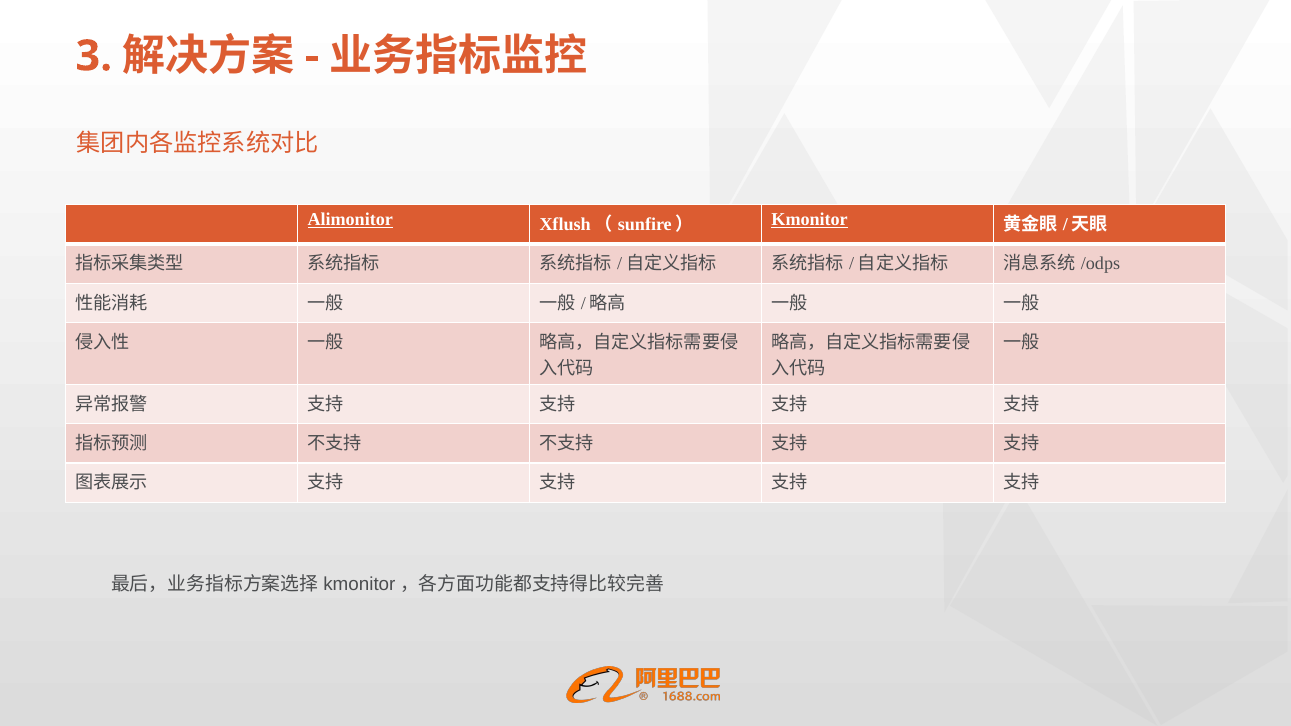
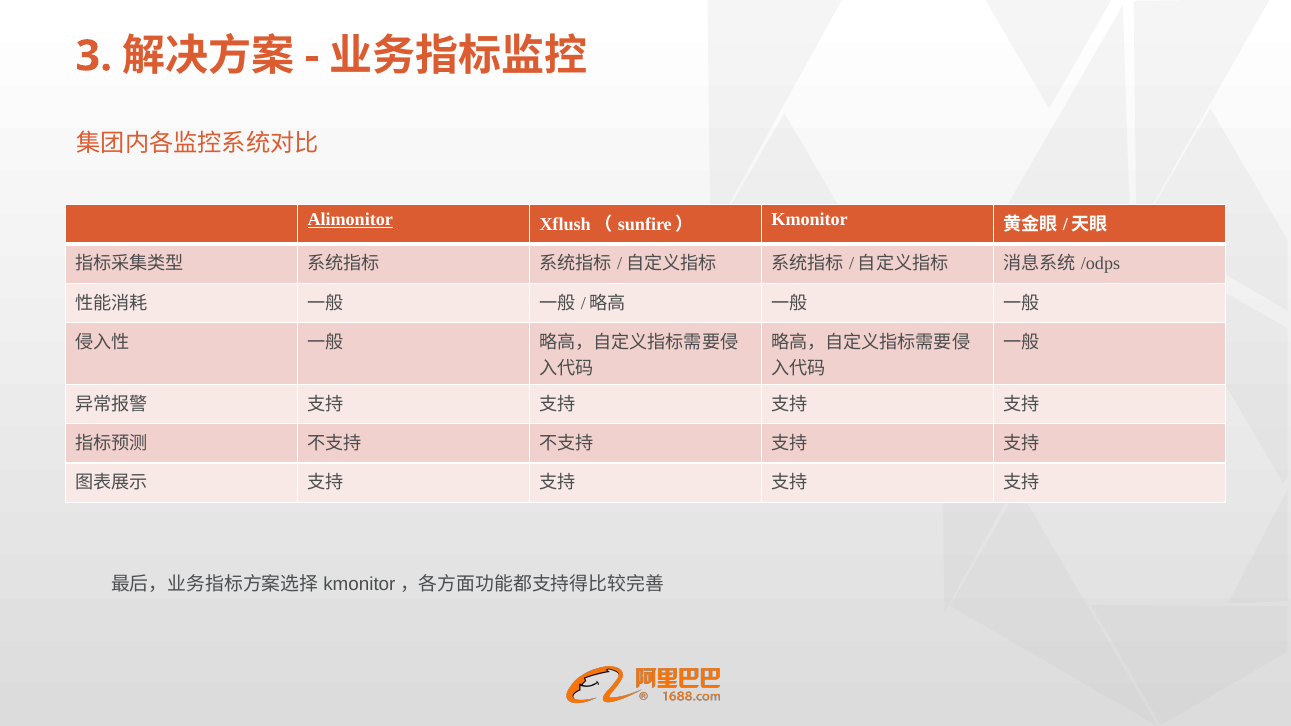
Kmonitor underline: present -> none (810, 220)
